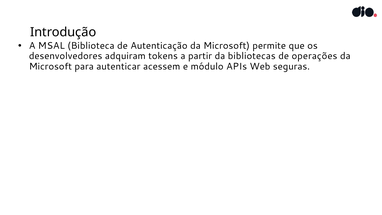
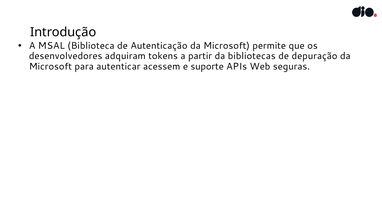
operações: operações -> depuração (314, 56)
módulo: módulo -> suporte (207, 66)
